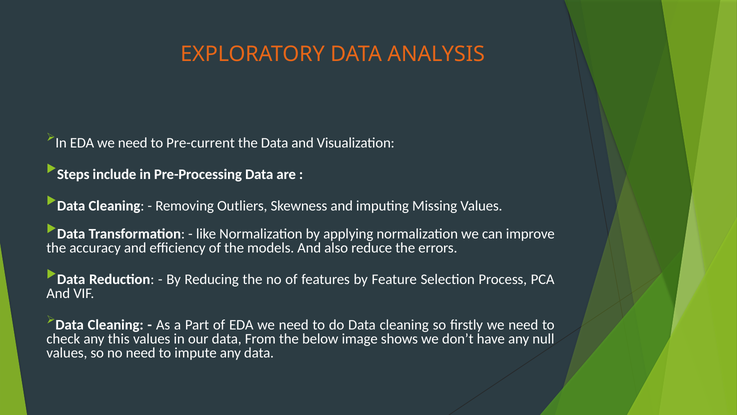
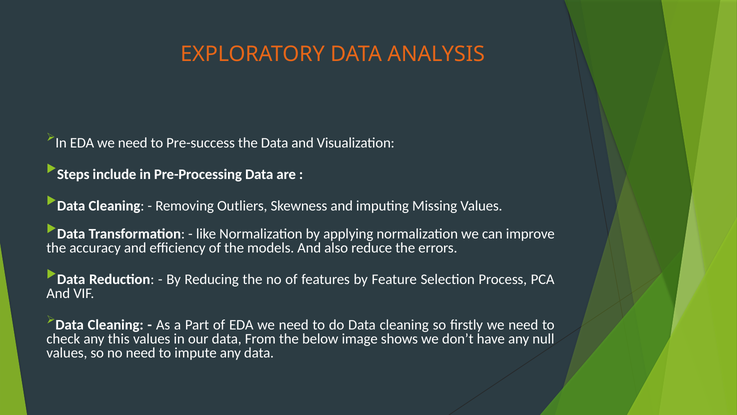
Pre-current: Pre-current -> Pre-success (201, 143)
